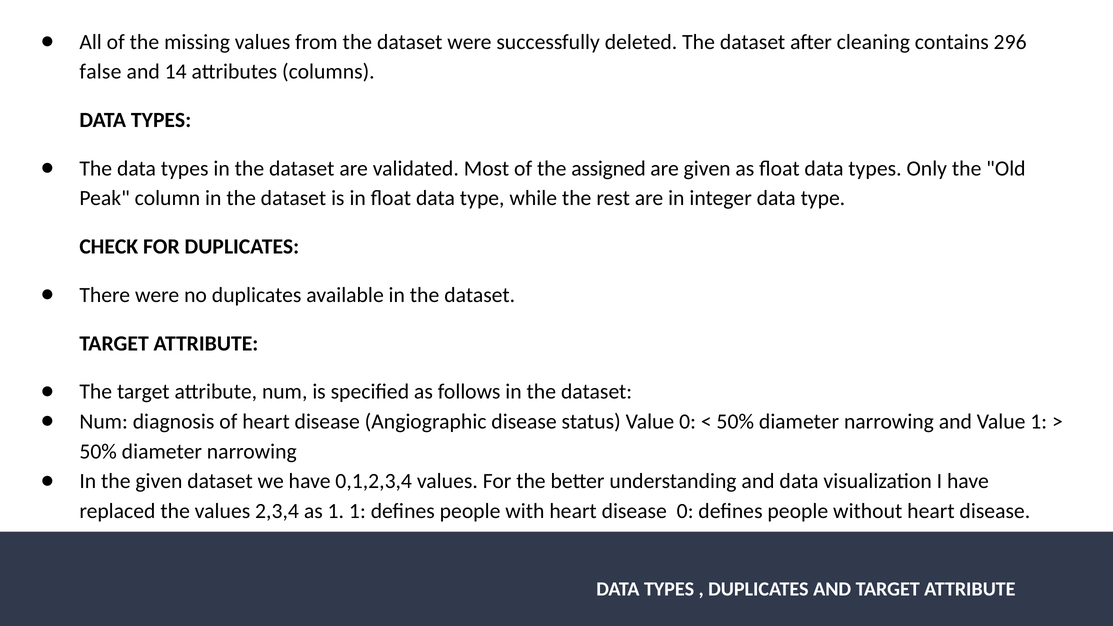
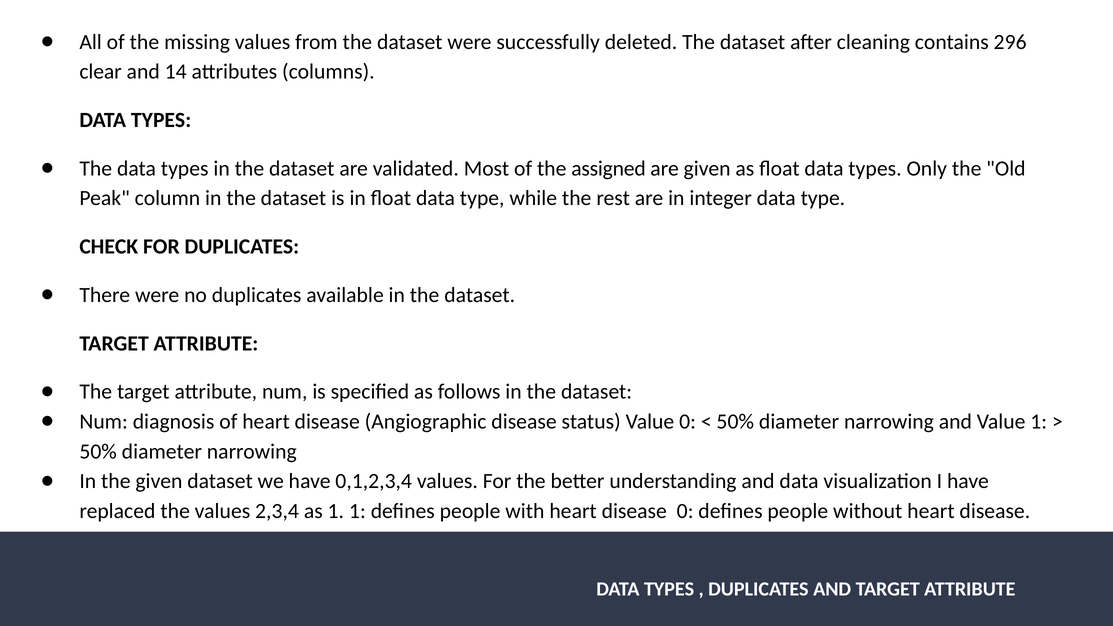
false: false -> clear (101, 72)
